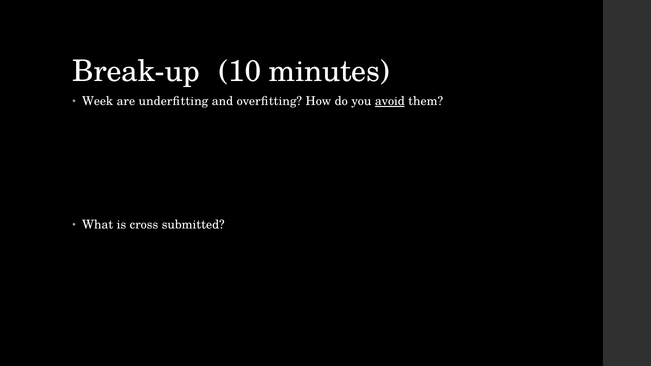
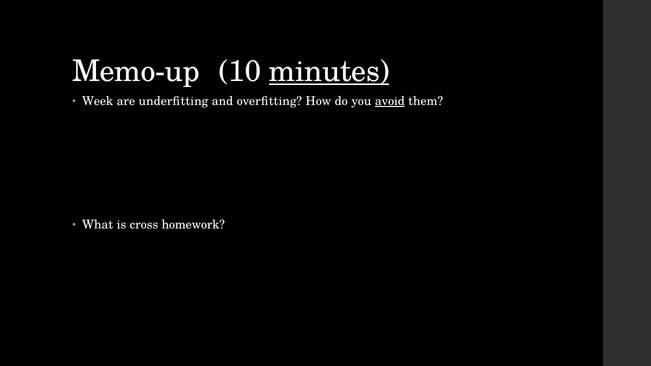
Break-up: Break-up -> Memo-up (136, 72)
minutes underline: none -> present (329, 72)
submitted: submitted -> homework (193, 225)
